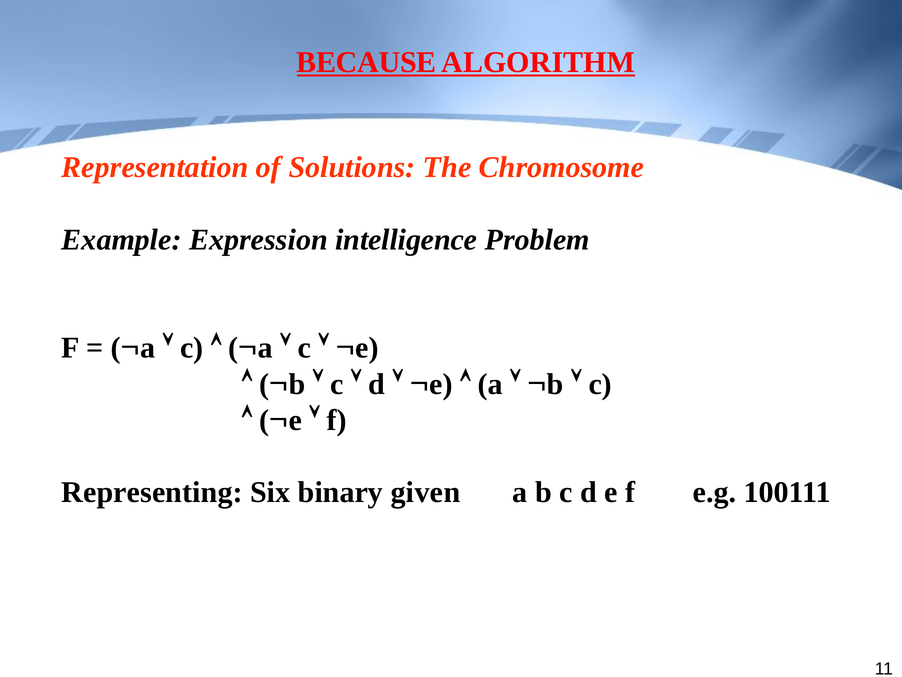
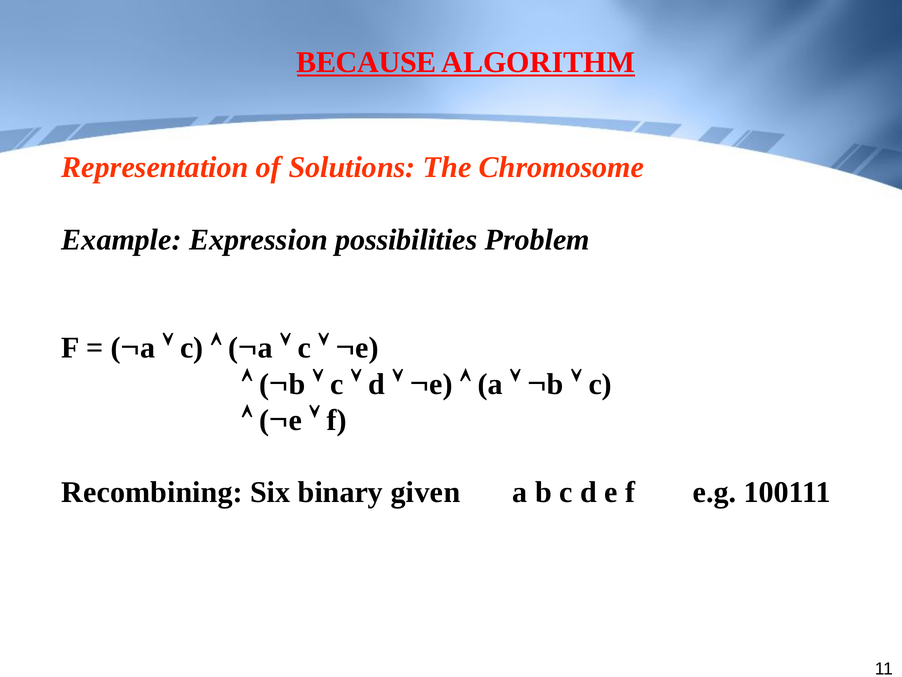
intelligence: intelligence -> possibilities (406, 240)
Representing: Representing -> Recombining (152, 492)
